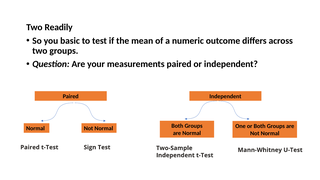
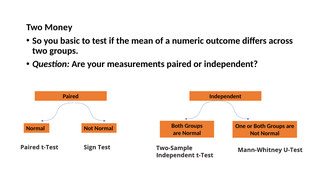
Readily: Readily -> Money (58, 27)
